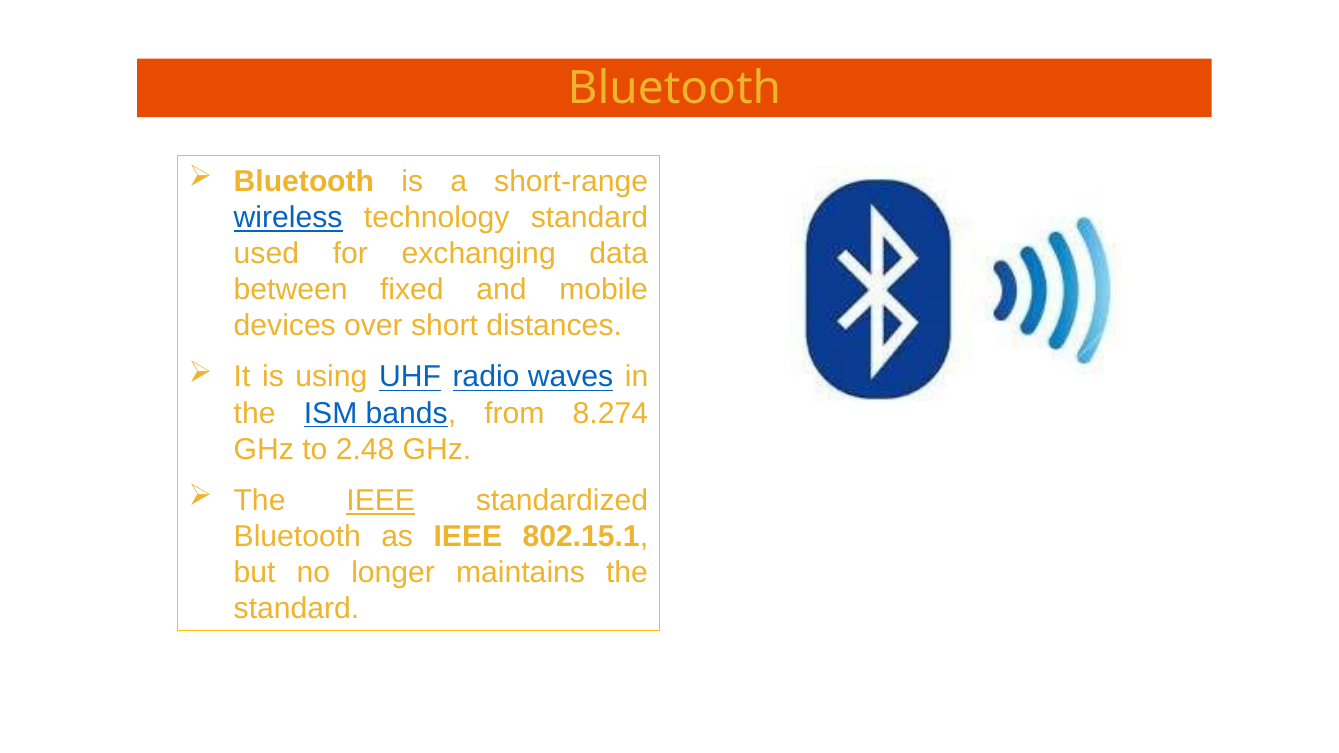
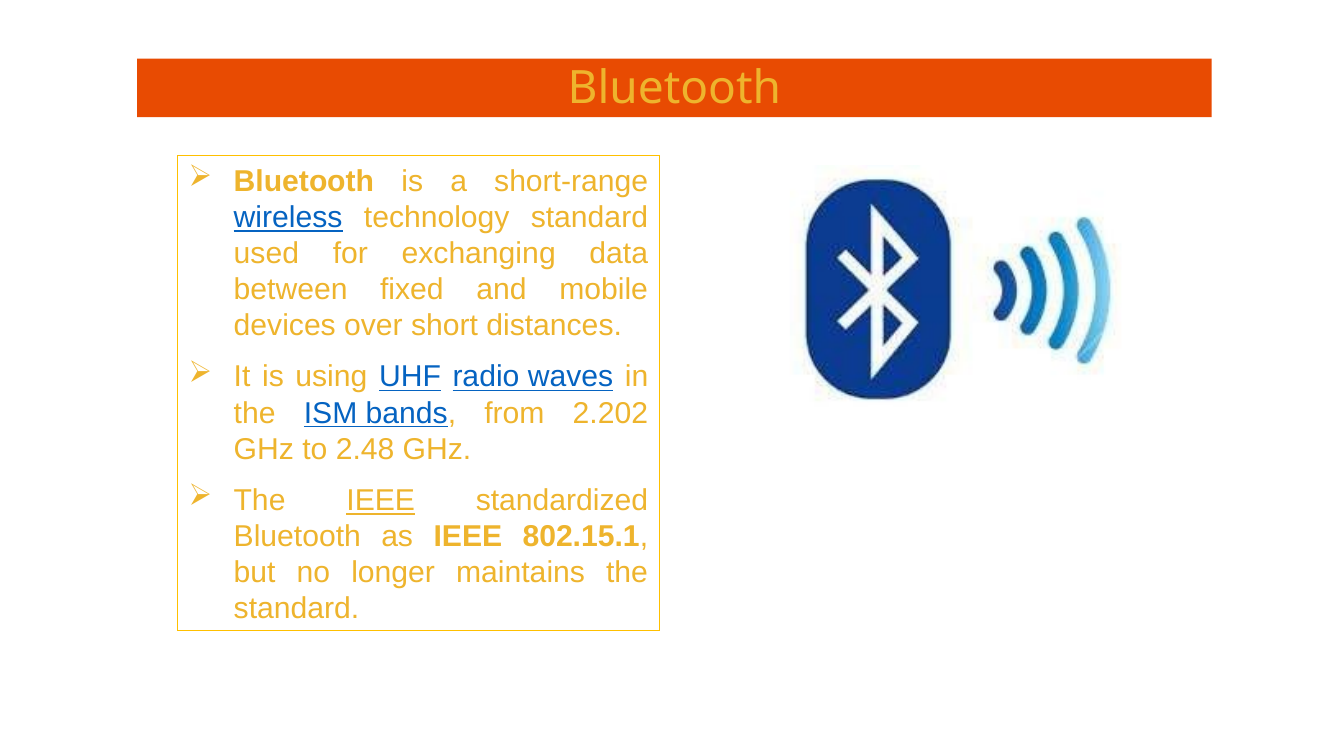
8.274: 8.274 -> 2.202 (610, 413)
